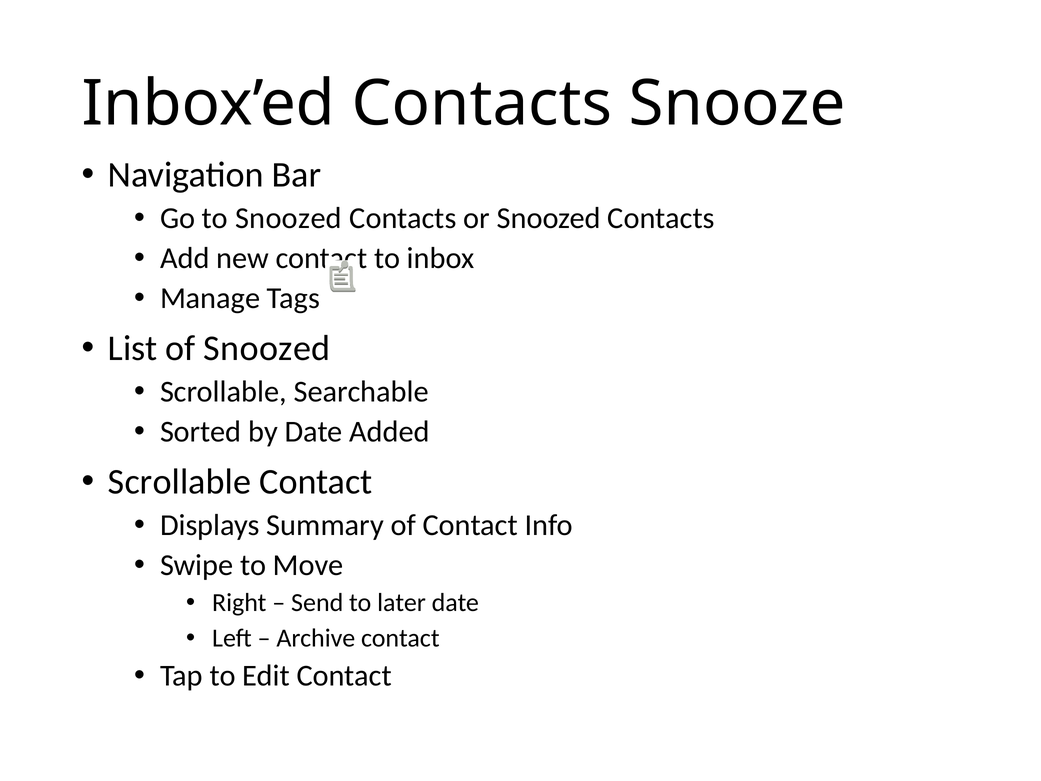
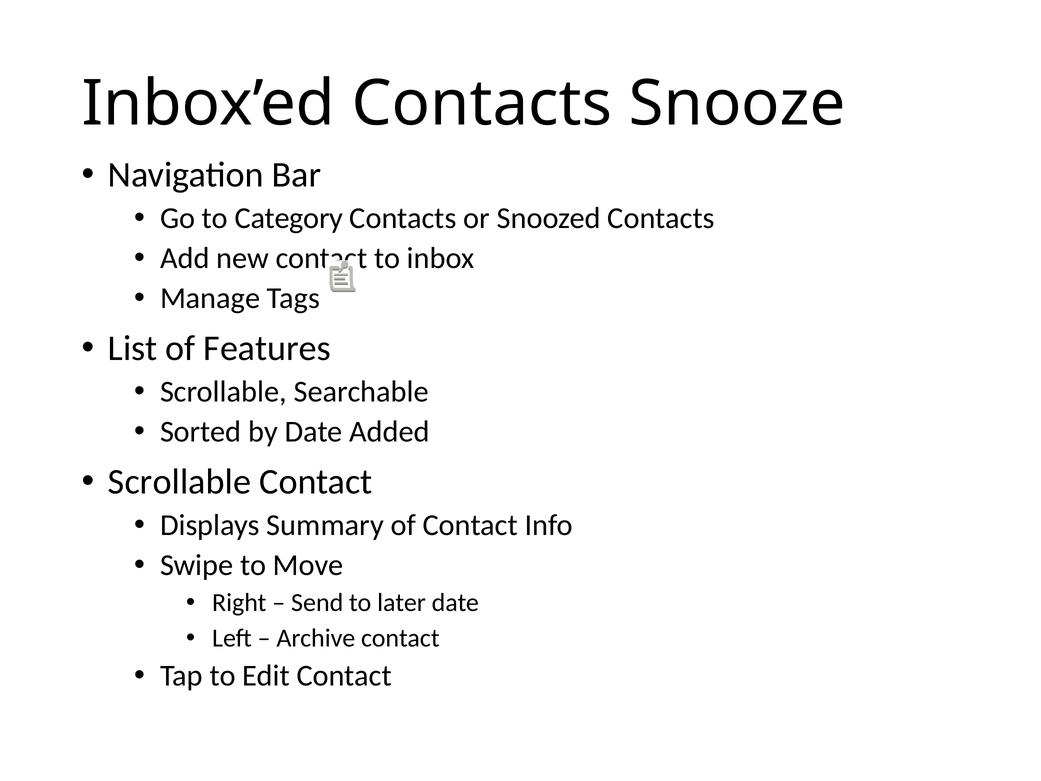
to Snoozed: Snoozed -> Category (289, 218)
of Snoozed: Snoozed -> Features (267, 348)
